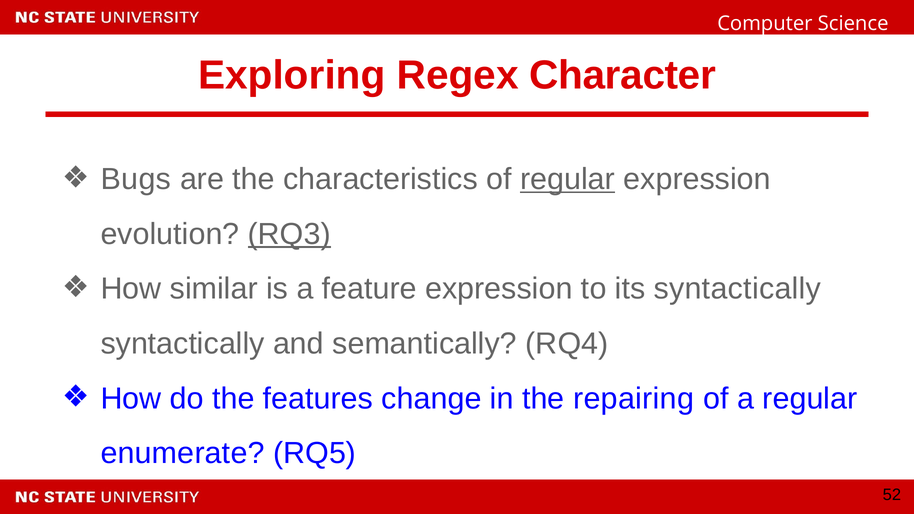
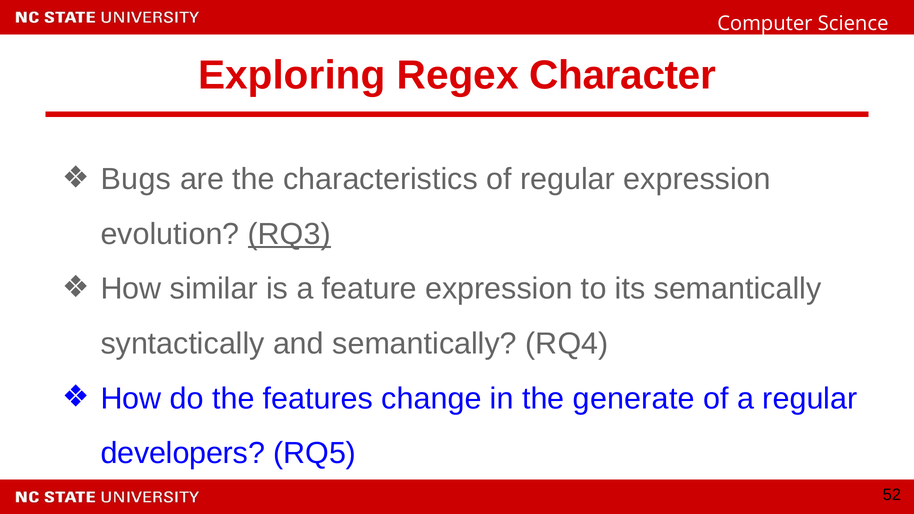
regular underline: present -> none (568, 179)
its syntactically: syntactically -> semantically (738, 289)
repairing: repairing -> generate (634, 399)
enumerate: enumerate -> developers (183, 453)
